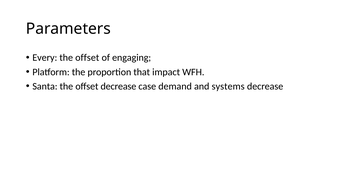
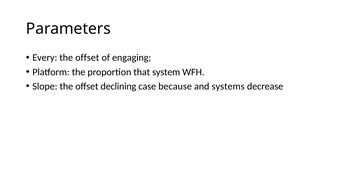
impact: impact -> system (166, 72)
Santa: Santa -> Slope (45, 86)
offset decrease: decrease -> declining (118, 86)
demand: demand -> because (175, 86)
